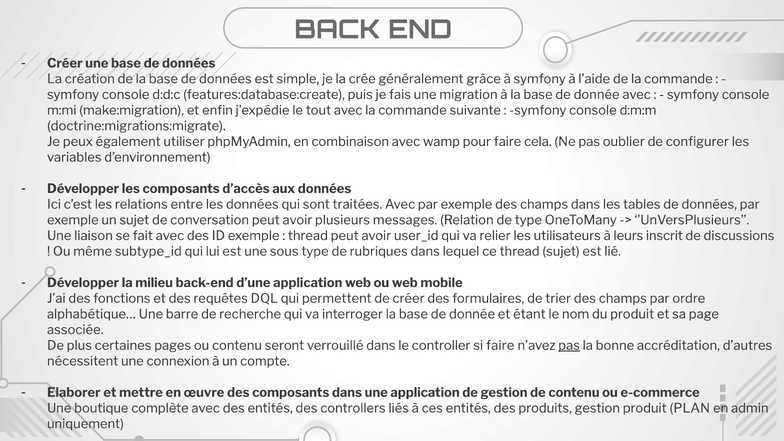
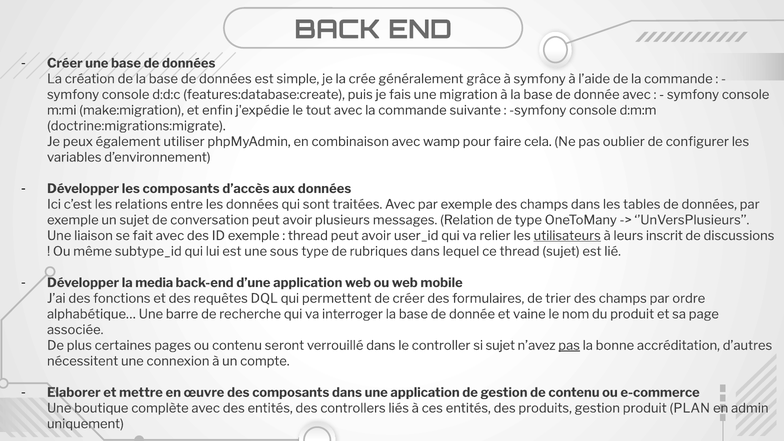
utilisateurs underline: none -> present (567, 236)
milieu: milieu -> media (154, 283)
étant: étant -> vaine (529, 314)
si faire: faire -> sujet (500, 345)
